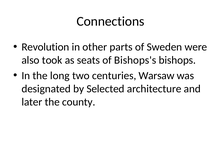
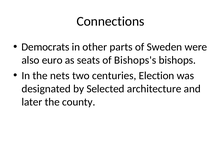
Revolution: Revolution -> Democrats (45, 47)
took: took -> euro (52, 60)
long: long -> nets (60, 76)
Warsaw: Warsaw -> Election (157, 76)
